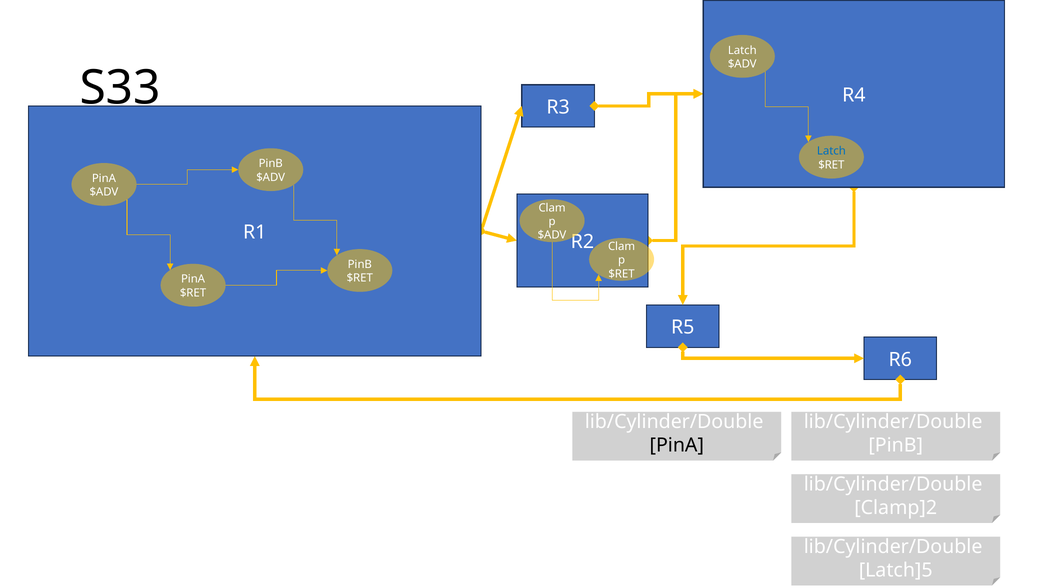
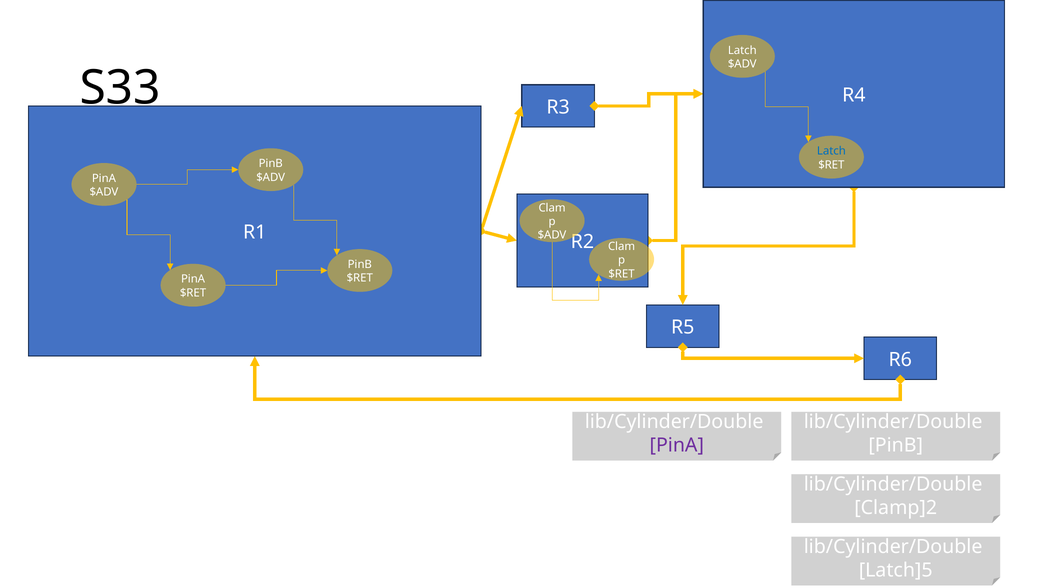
PinA colour: black -> purple (677, 445)
